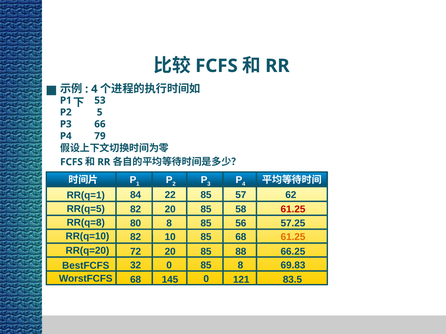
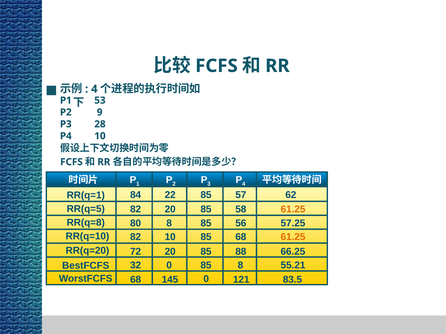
5: 5 -> 9 (100, 112)
66: 66 -> 28 (100, 124)
P4 79: 79 -> 10 (100, 136)
61.25 colour: red -> orange (293, 210)
69.83: 69.83 -> 55.21 (293, 266)
